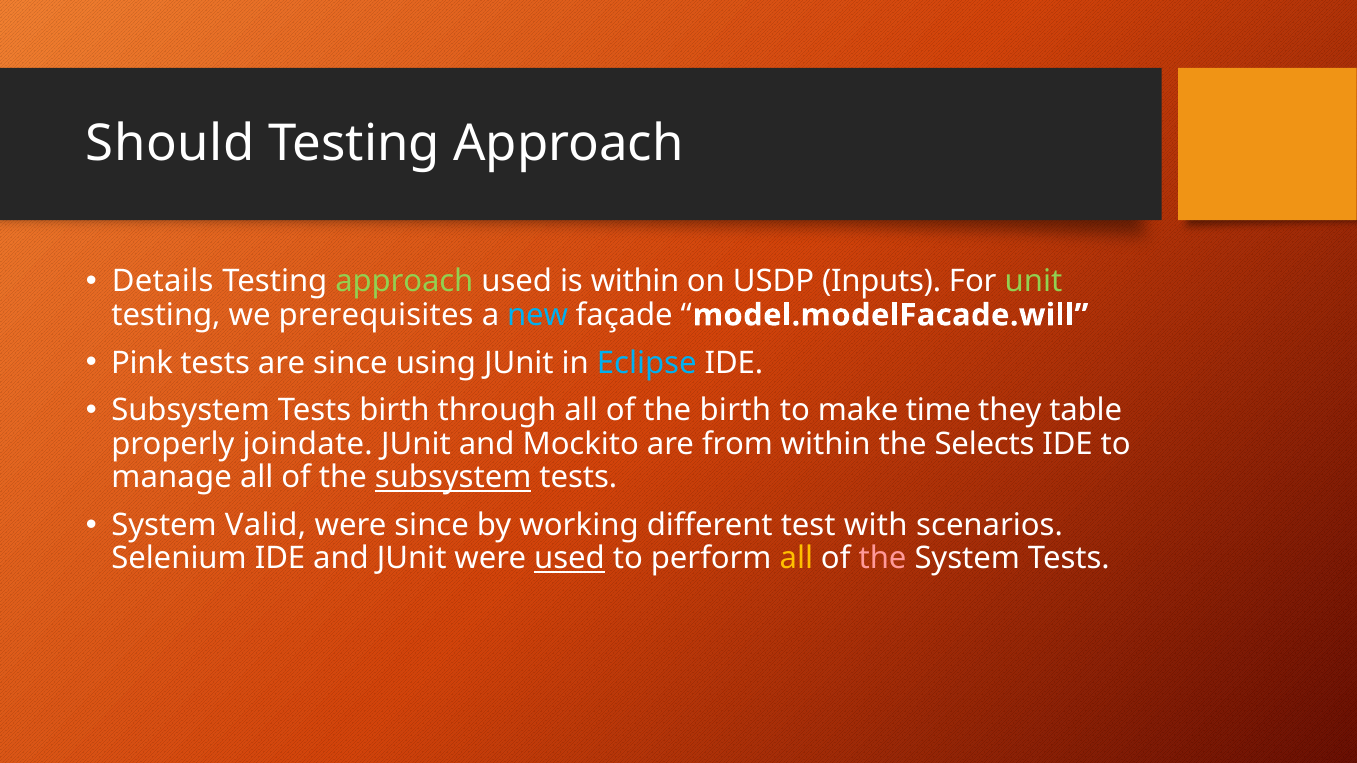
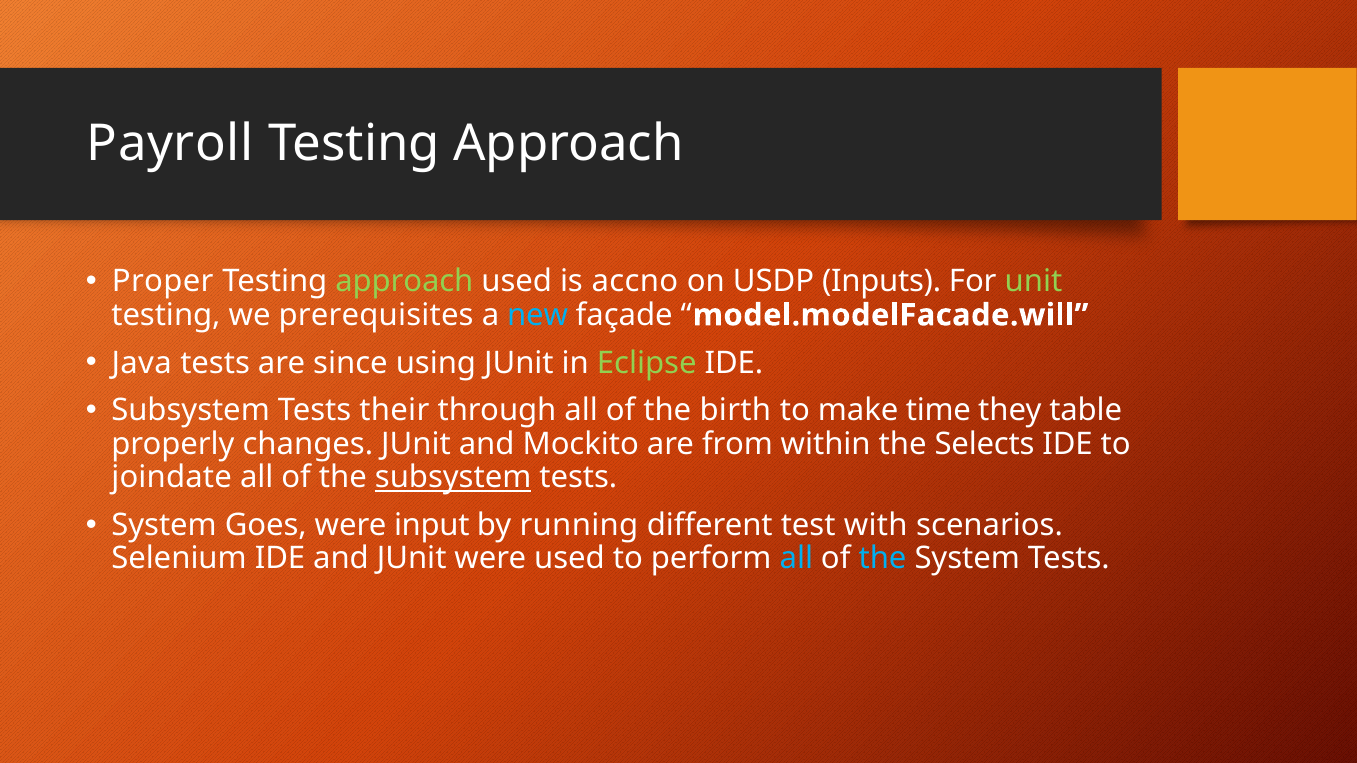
Should: Should -> Payroll (170, 144)
Details: Details -> Proper (163, 282)
is within: within -> accno (635, 282)
Pink: Pink -> Java (142, 363)
Eclipse colour: light blue -> light green (647, 363)
Tests birth: birth -> their (394, 411)
joindate: joindate -> changes (308, 444)
manage: manage -> joindate (172, 478)
Valid: Valid -> Goes (266, 525)
were since: since -> input (432, 525)
working: working -> running (579, 525)
used underline: present -> none (570, 559)
all colour: yellow -> light blue (796, 559)
the colour: pink -> light blue (883, 559)
